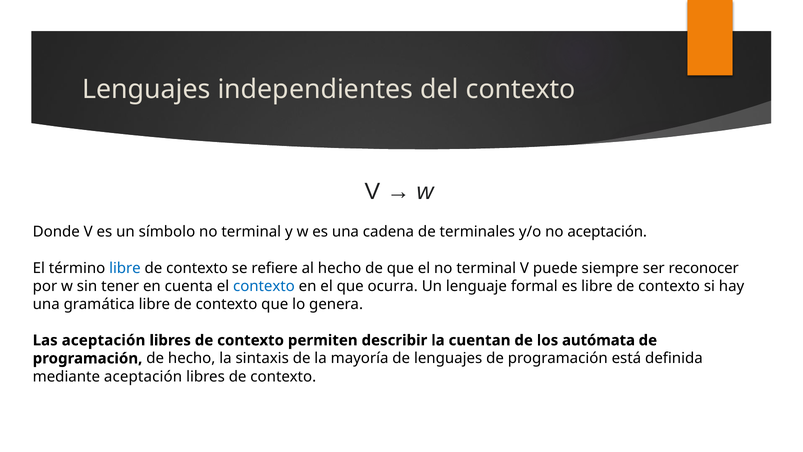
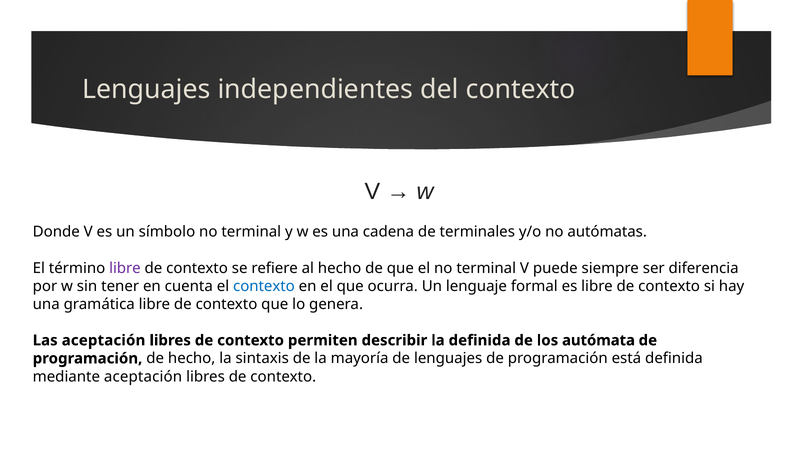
no aceptación: aceptación -> autómatas (607, 232)
libre colour: blue -> purple (125, 268)
reconocer: reconocer -> diferencia (704, 268)
la cuentan: cuentan -> definida (480, 340)
